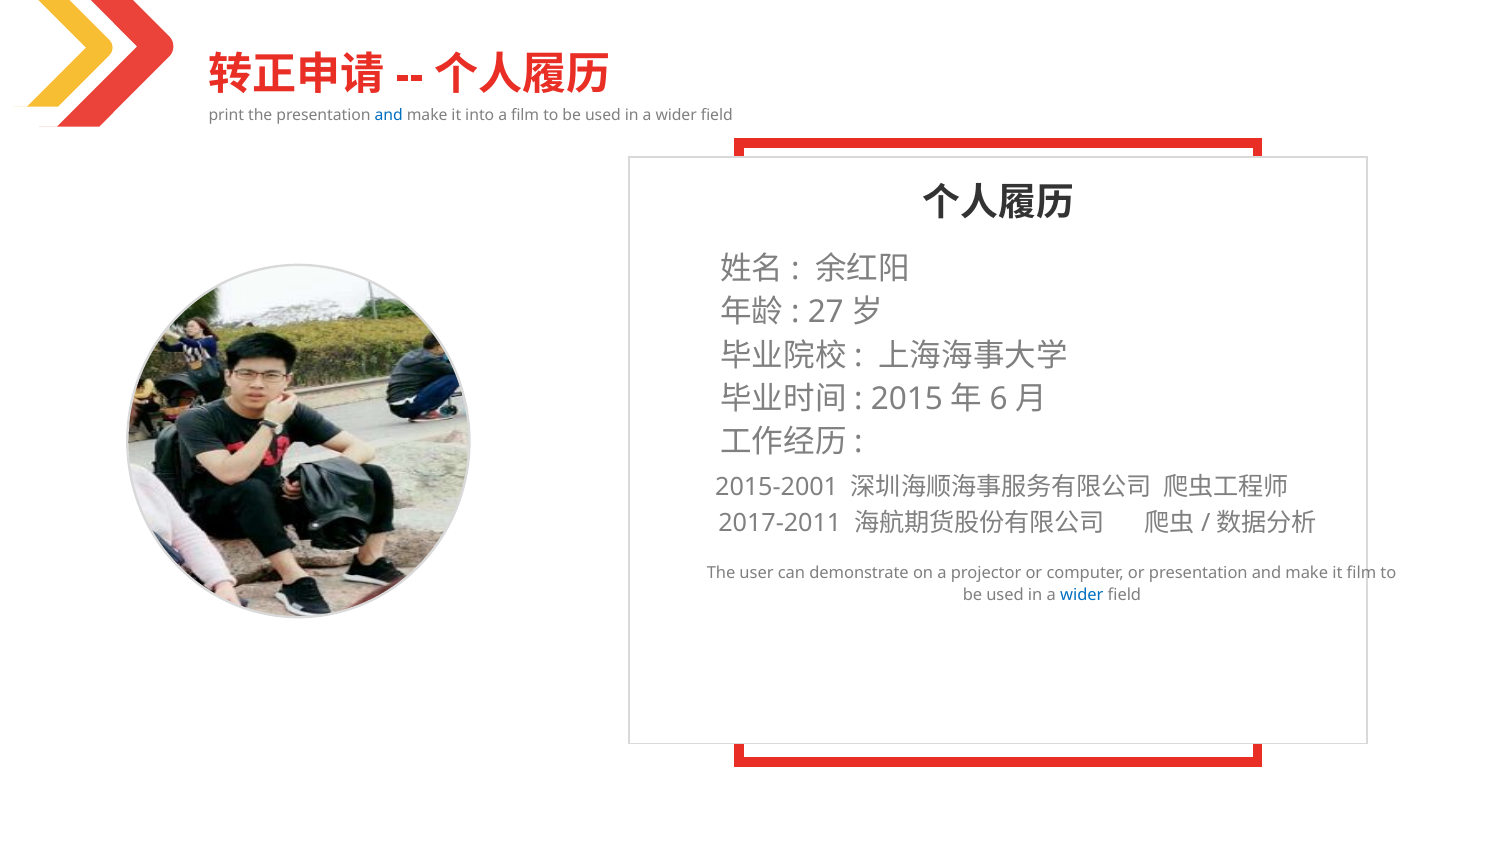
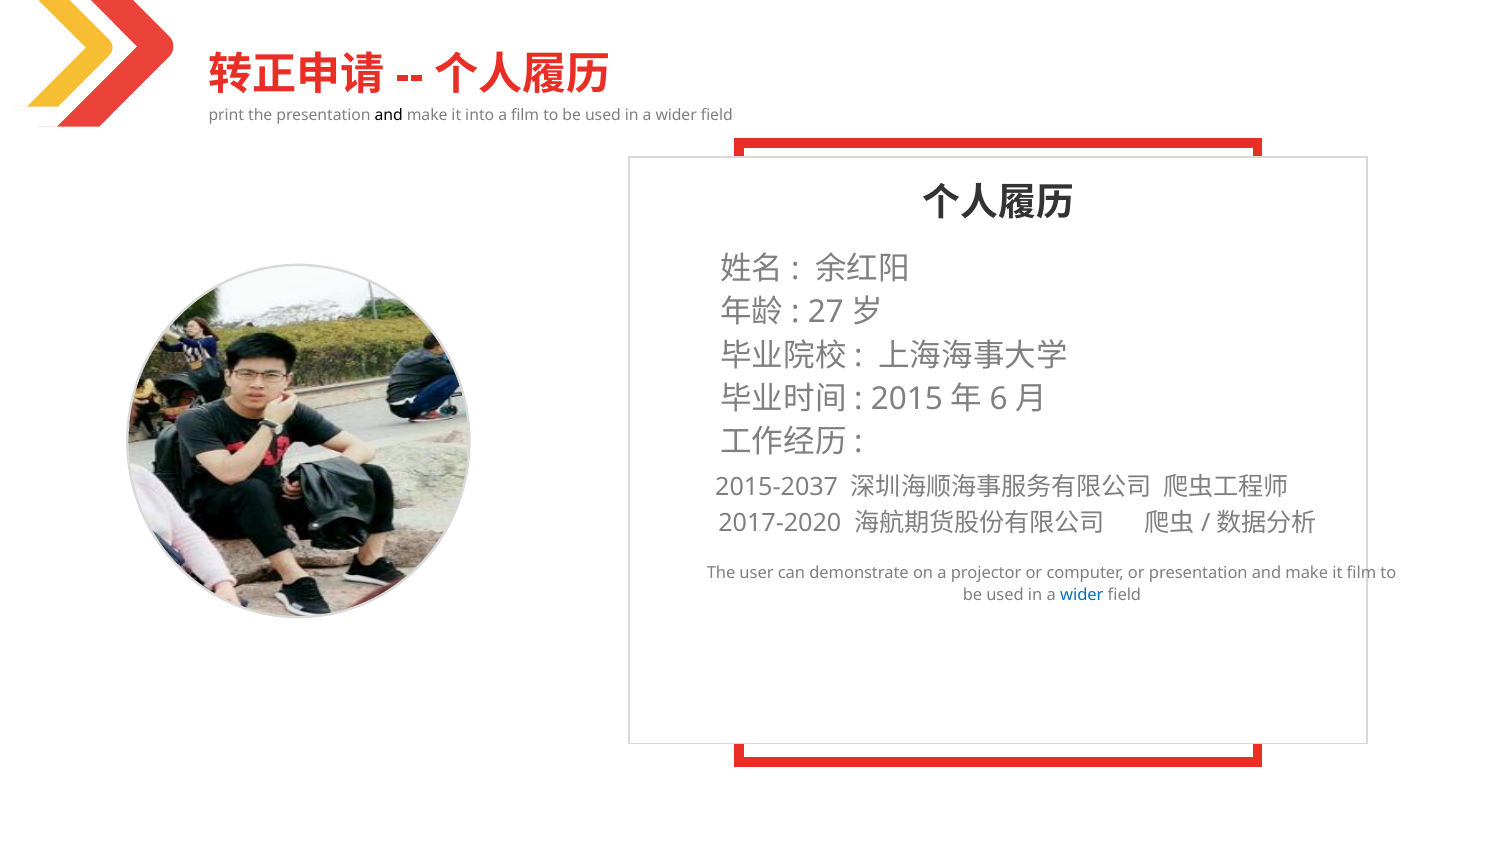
and colour: blue -> black (389, 115)
2015-2001: 2015-2001 -> 2015-2037 (777, 487)
2017-2011: 2017-2011 -> 2017-2020 (780, 522)
